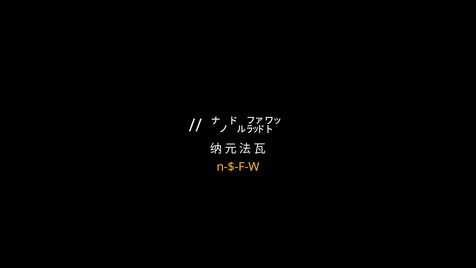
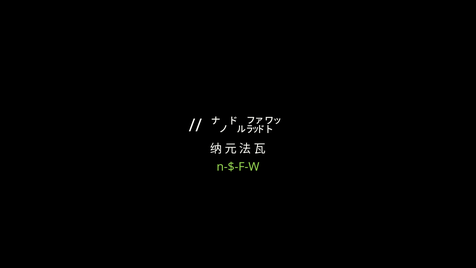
n-$-F-W colour: yellow -> light green (238, 167)
